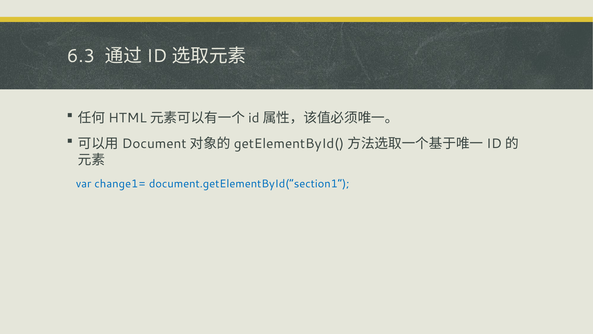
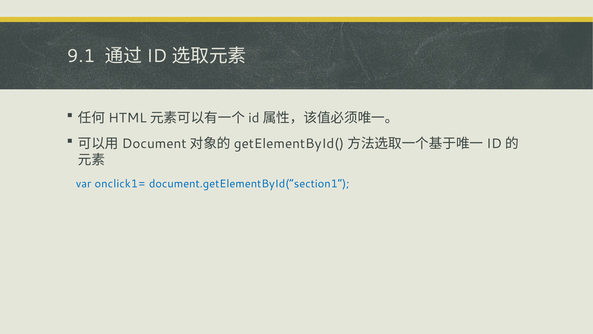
6.3: 6.3 -> 9.1 (81, 56)
change1=: change1= -> onclick1= (120, 184)
